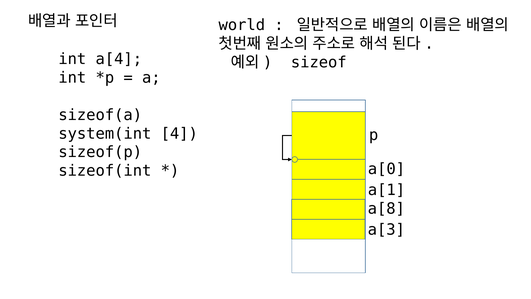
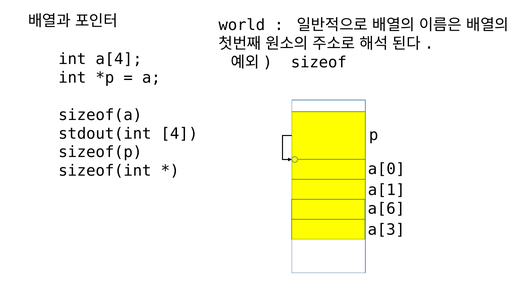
system(int: system(int -> stdout(int (105, 133)
a[8: a[8 -> a[6 (386, 209)
